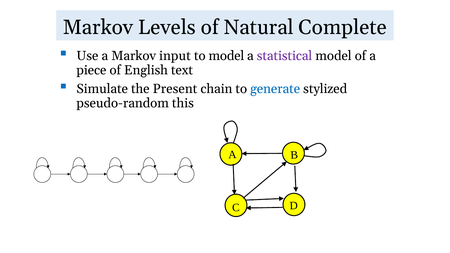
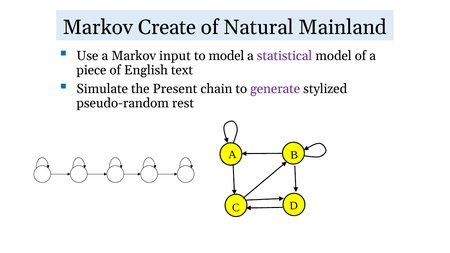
Levels: Levels -> Create (167, 27)
Complete: Complete -> Mainland (343, 27)
generate colour: blue -> purple (275, 89)
this: this -> rest (183, 103)
